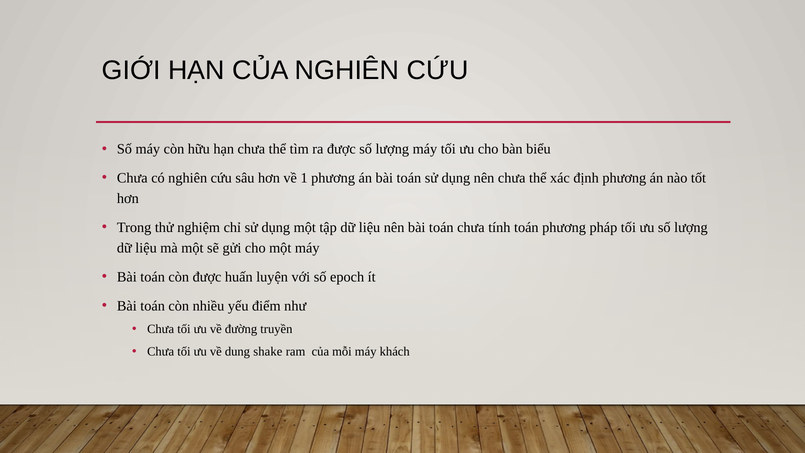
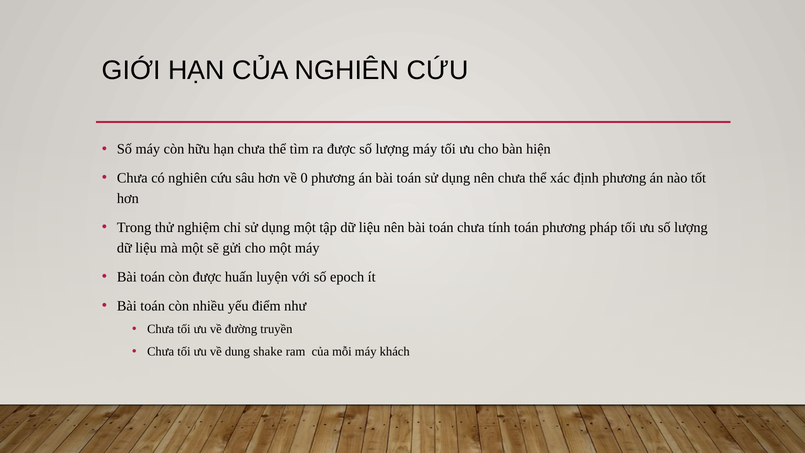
biểu: biểu -> hiện (538, 149)
1: 1 -> 0 (304, 178)
